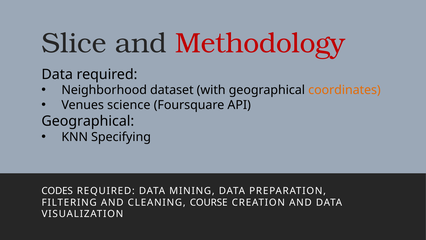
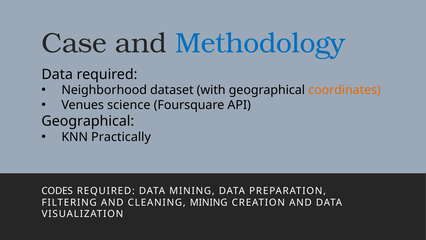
Slice: Slice -> Case (74, 43)
Methodology colour: red -> blue (260, 43)
Specifying: Specifying -> Practically (121, 137)
CLEANING COURSE: COURSE -> MINING (209, 202)
